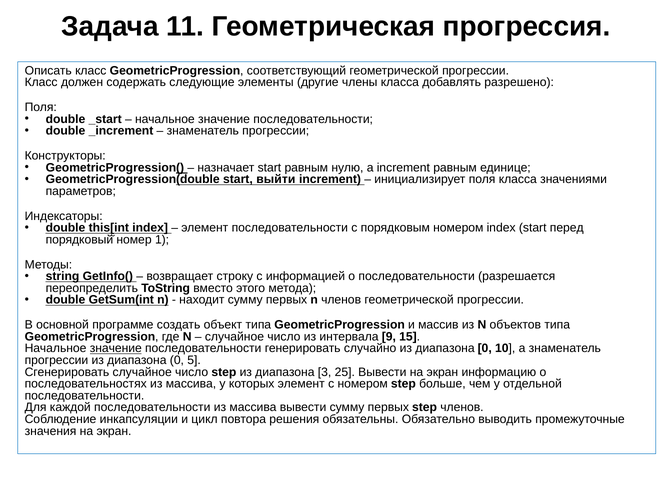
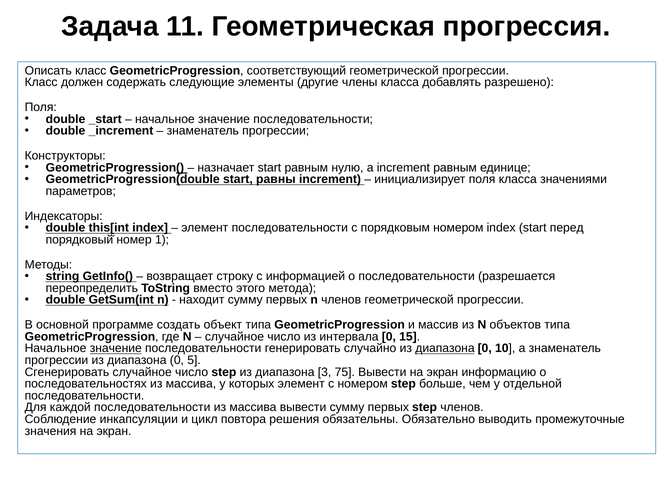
выйти: выйти -> равны (276, 179)
интервала 9: 9 -> 0 (389, 337)
диапазона underline: none -> present (445, 348)
25: 25 -> 75 (345, 372)
